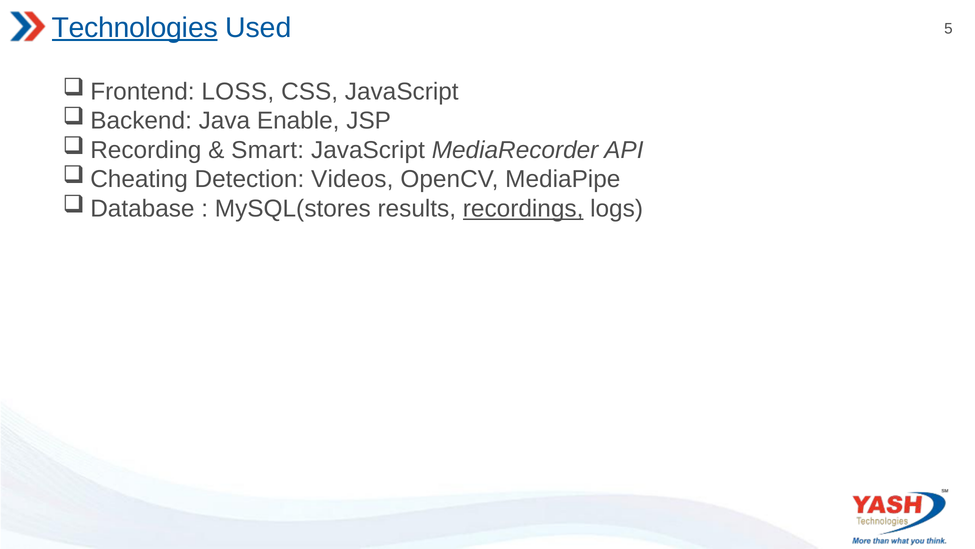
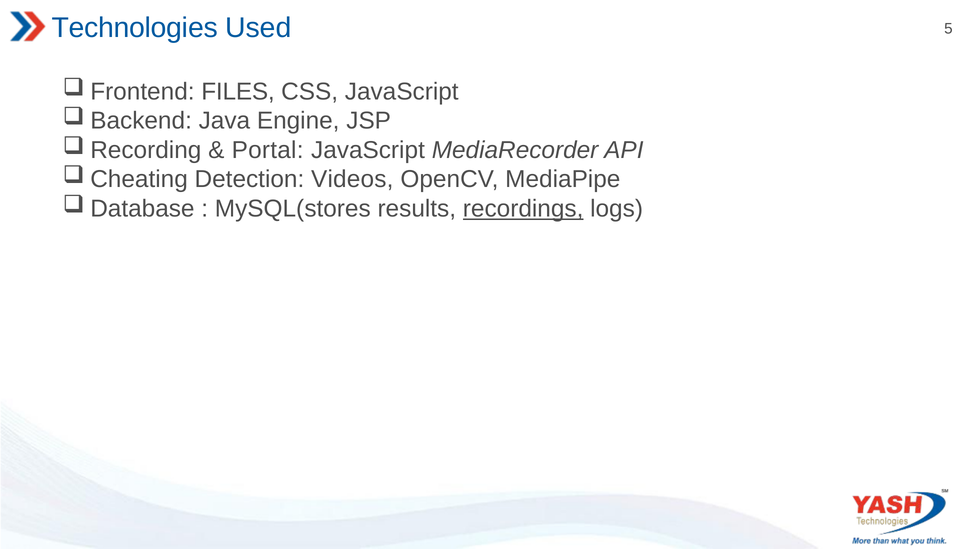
Technologies underline: present -> none (135, 28)
LOSS: LOSS -> FILES (238, 91)
Enable: Enable -> Engine (298, 121)
Smart: Smart -> Portal (268, 150)
